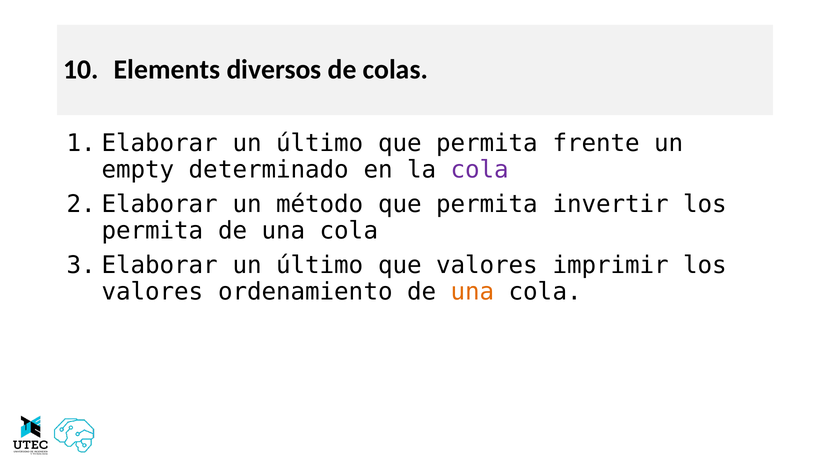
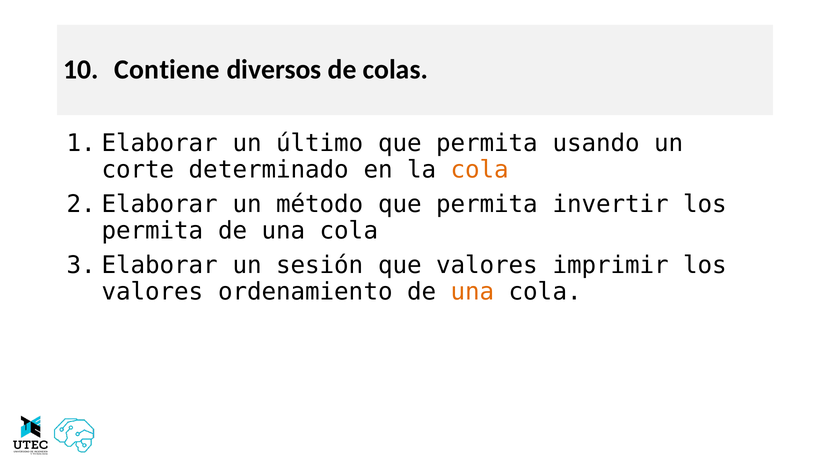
Elements: Elements -> Contiene (167, 70)
frente: frente -> usando (596, 143)
empty: empty -> corte (138, 170)
cola colour: purple -> orange (480, 170)
último: último -> sesión (320, 265)
